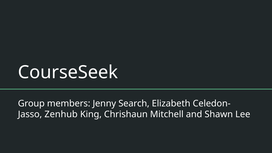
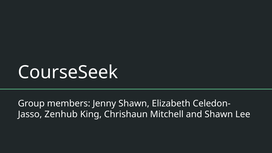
Jenny Search: Search -> Shawn (134, 103)
